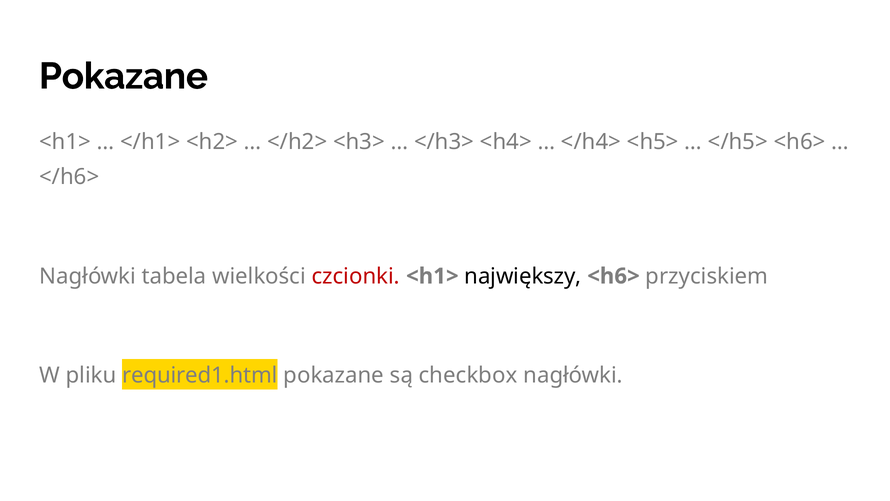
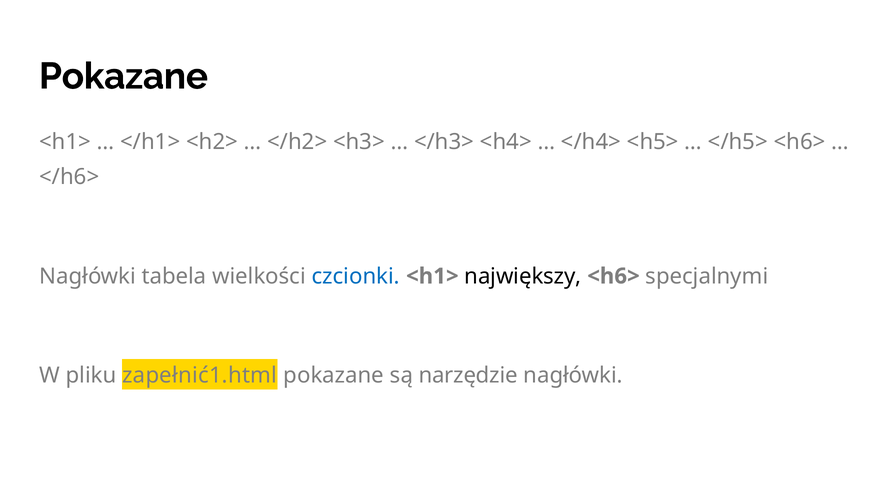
czcionki colour: red -> blue (356, 276)
przyciskiem: przyciskiem -> specjalnymi (707, 276)
required1.html: required1.html -> zapełnić1.html (200, 375)
checkbox: checkbox -> narzędzie (468, 375)
